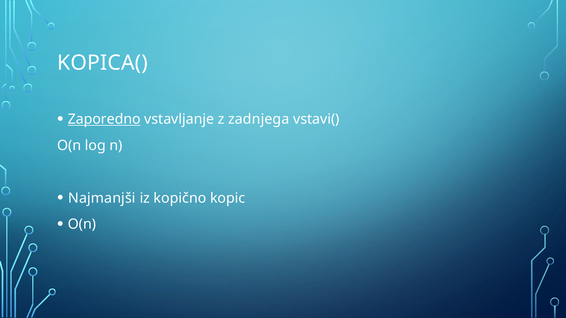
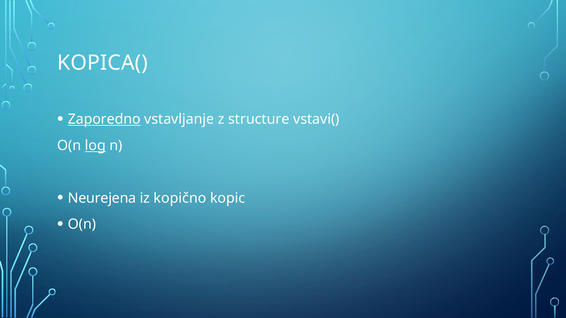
zadnjega: zadnjega -> structure (259, 119)
log underline: none -> present (95, 146)
Najmanjši: Najmanjši -> Neurejena (102, 198)
